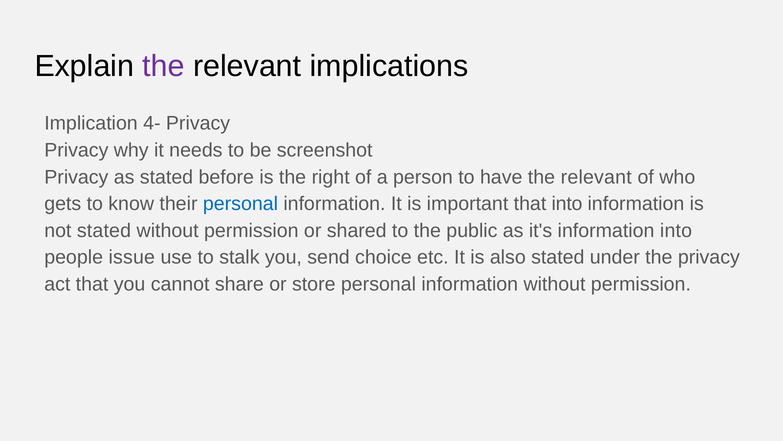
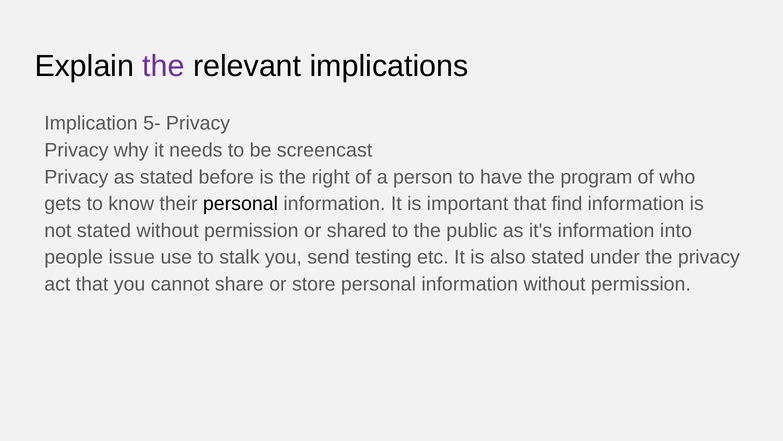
4-: 4- -> 5- (152, 123)
screenshot: screenshot -> screencast (325, 150)
have the relevant: relevant -> program (596, 177)
personal colour: blue -> black (240, 204)
that into: into -> find (567, 204)
choice: choice -> testing (383, 257)
